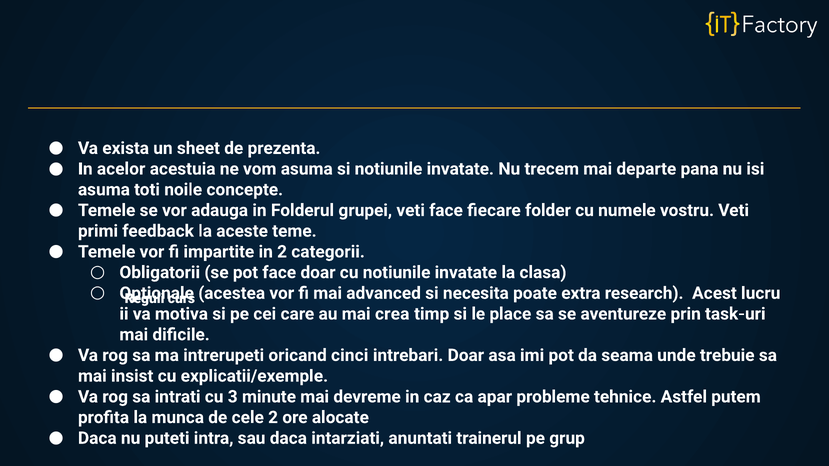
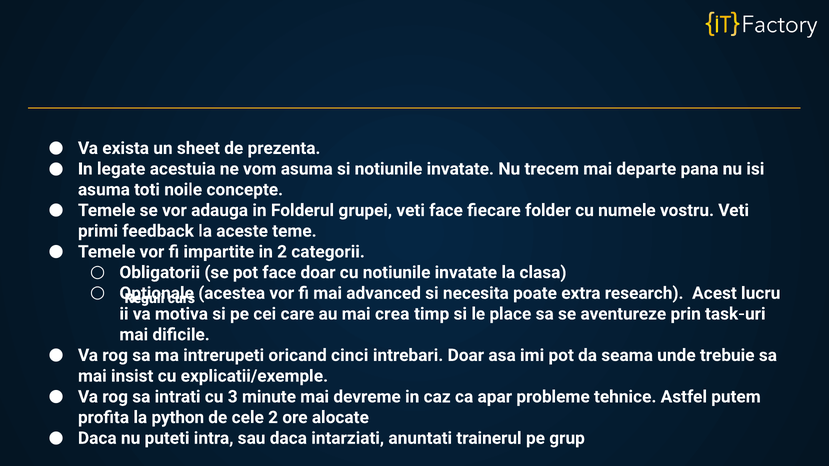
acelor: acelor -> legate (121, 169)
munca: munca -> python (178, 418)
